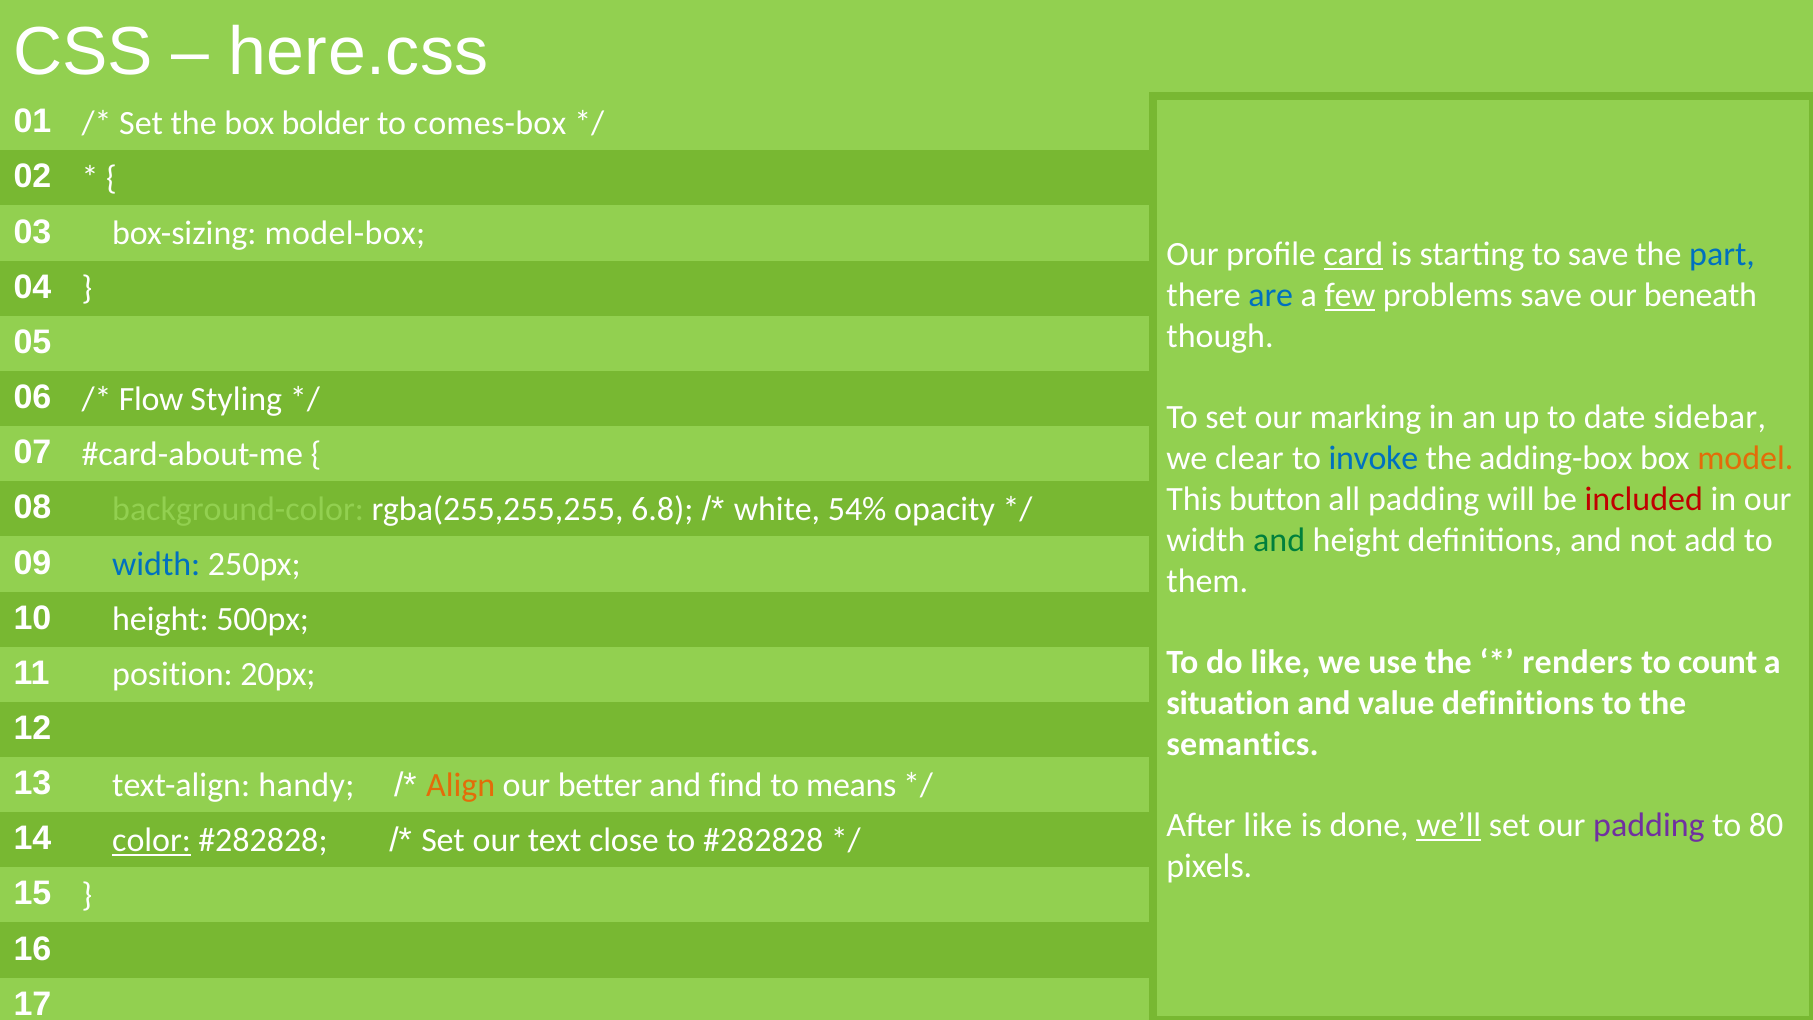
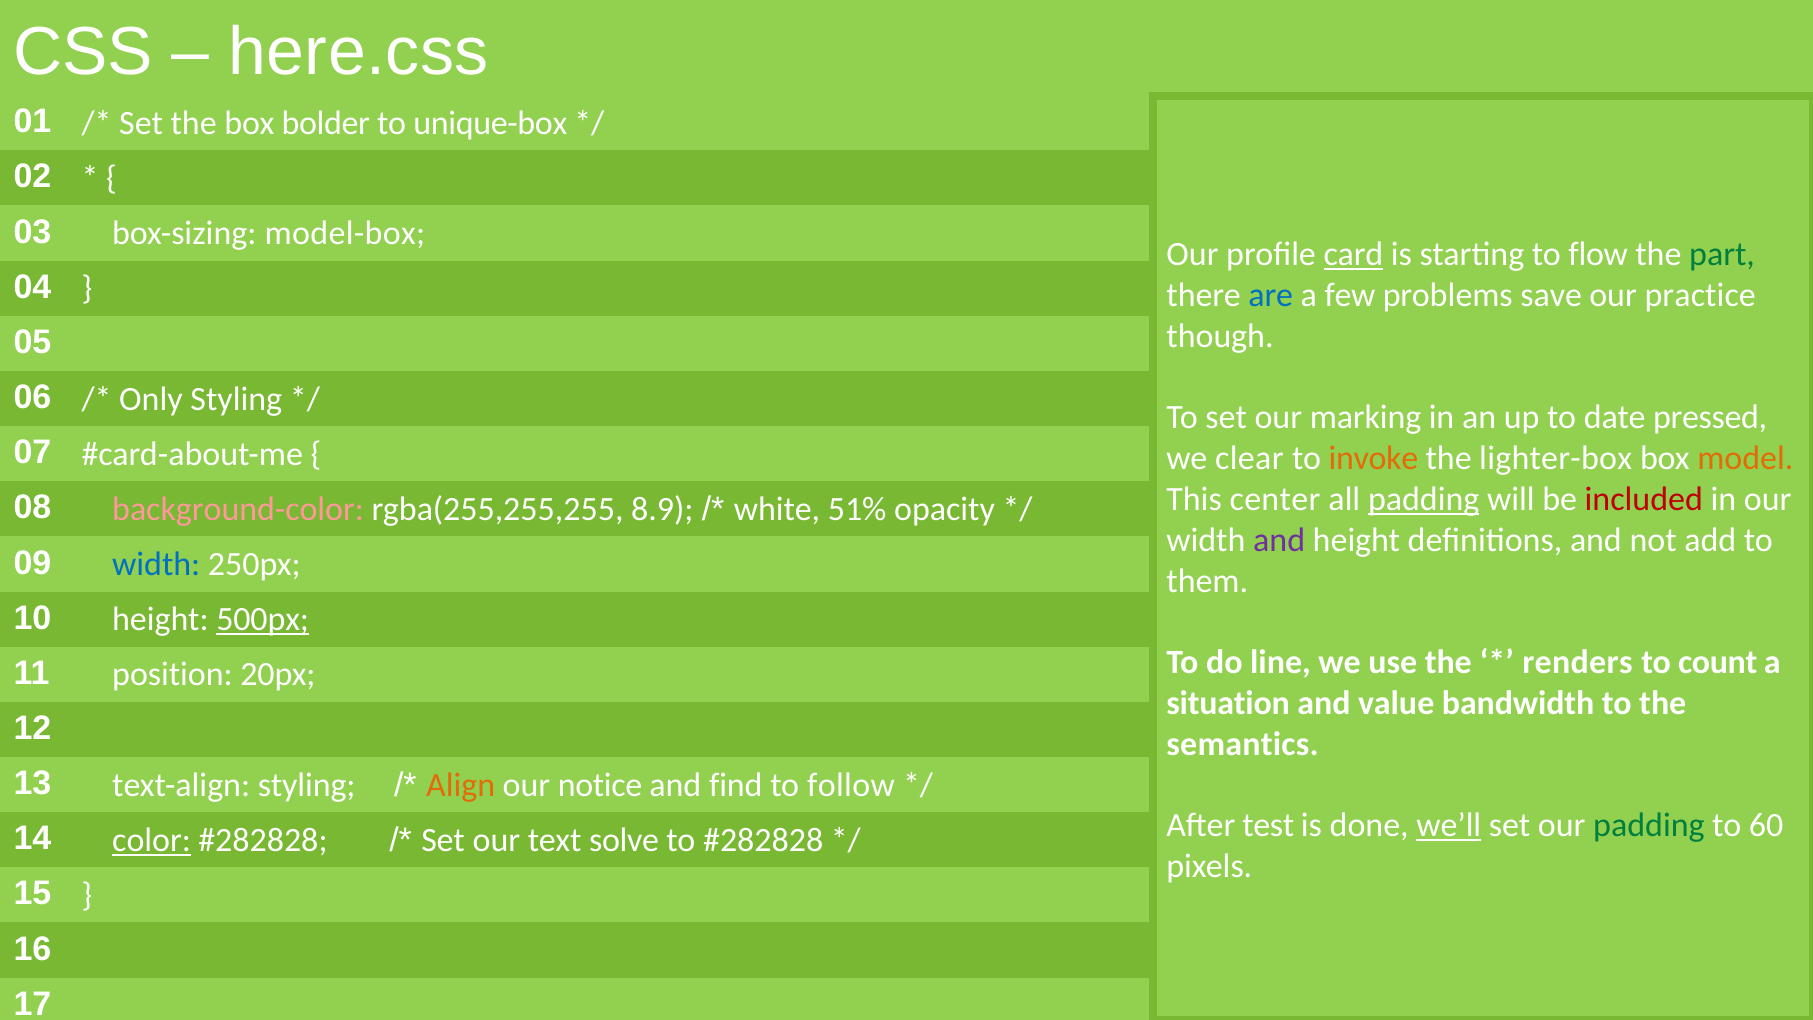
comes-box: comes-box -> unique-box (490, 123)
to save: save -> flow (1598, 254)
part colour: blue -> green (1722, 254)
few underline: present -> none (1350, 295)
beneath: beneath -> practice (1700, 295)
Flow: Flow -> Only (151, 399)
sidebar: sidebar -> pressed (1710, 418)
invoke colour: blue -> orange (1373, 458)
adding-box: adding-box -> lighter-box (1556, 458)
button: button -> center (1275, 499)
padding underline: none -> present (1424, 499)
background-color colour: light green -> pink (238, 509)
6.8: 6.8 -> 8.9 (662, 509)
54%: 54% -> 51% (857, 509)
and colour: green -> purple (1279, 540)
500px underline: none -> present (263, 619)
do like: like -> line (1281, 662)
value definitions: definitions -> bandwidth (1518, 703)
text-align handy: handy -> styling (307, 785)
better: better -> notice (600, 785)
means: means -> follow (851, 785)
After like: like -> test (1268, 825)
padding colour: purple -> green (1649, 825)
80: 80 -> 60 (1766, 825)
close: close -> solve (624, 840)
